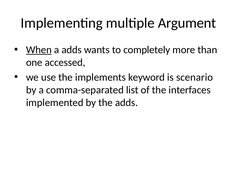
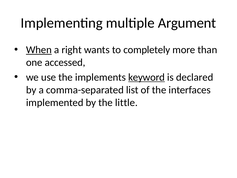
a adds: adds -> right (72, 50)
keyword underline: none -> present (147, 77)
scenario: scenario -> declared (195, 77)
the adds: adds -> little (126, 102)
